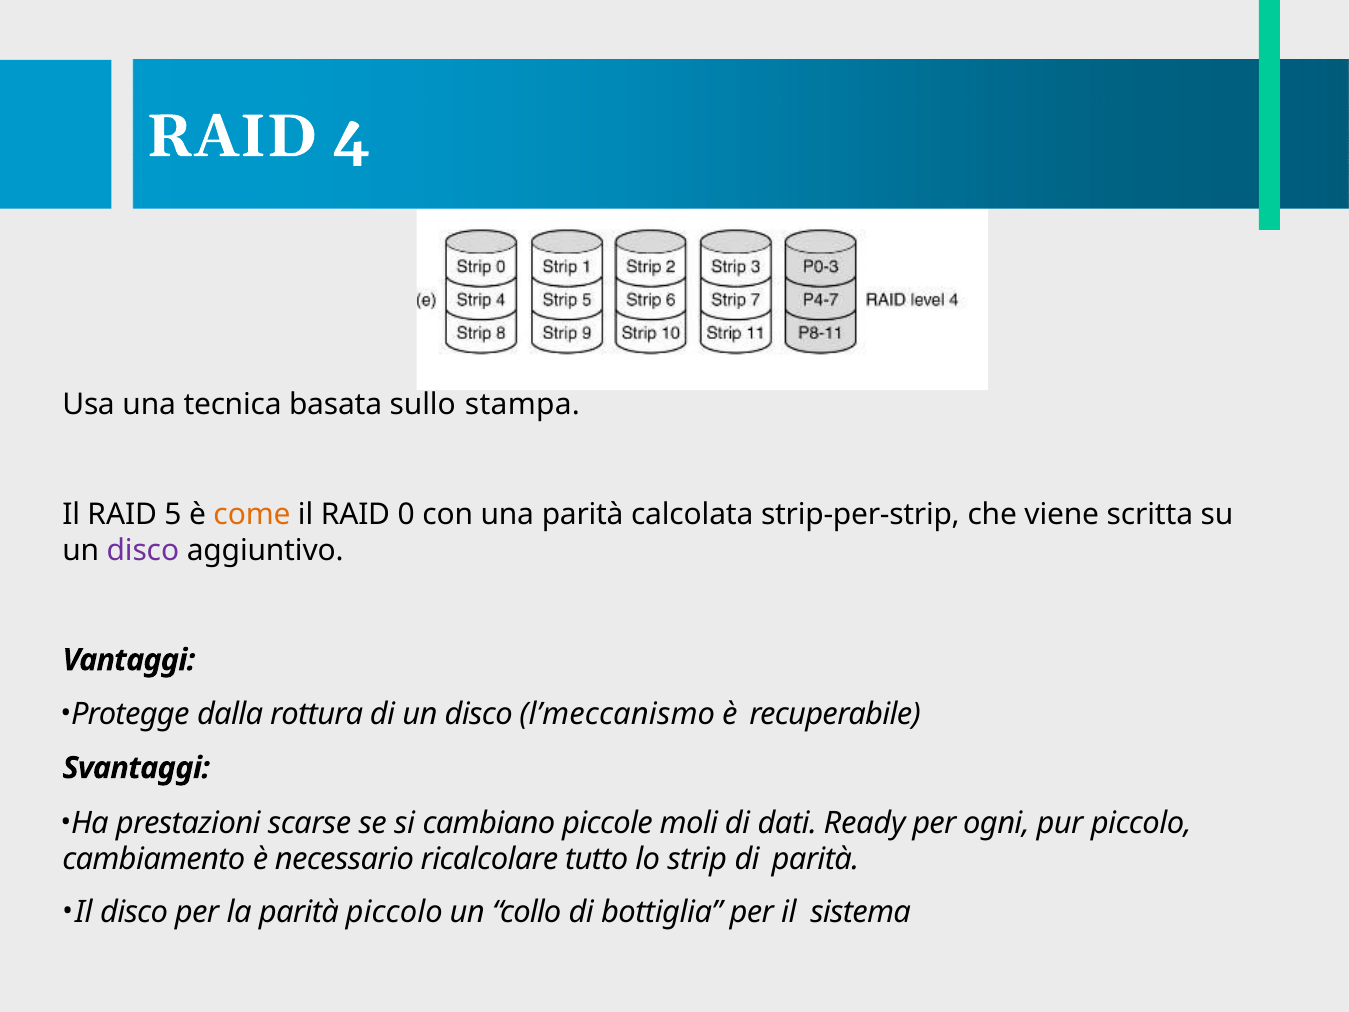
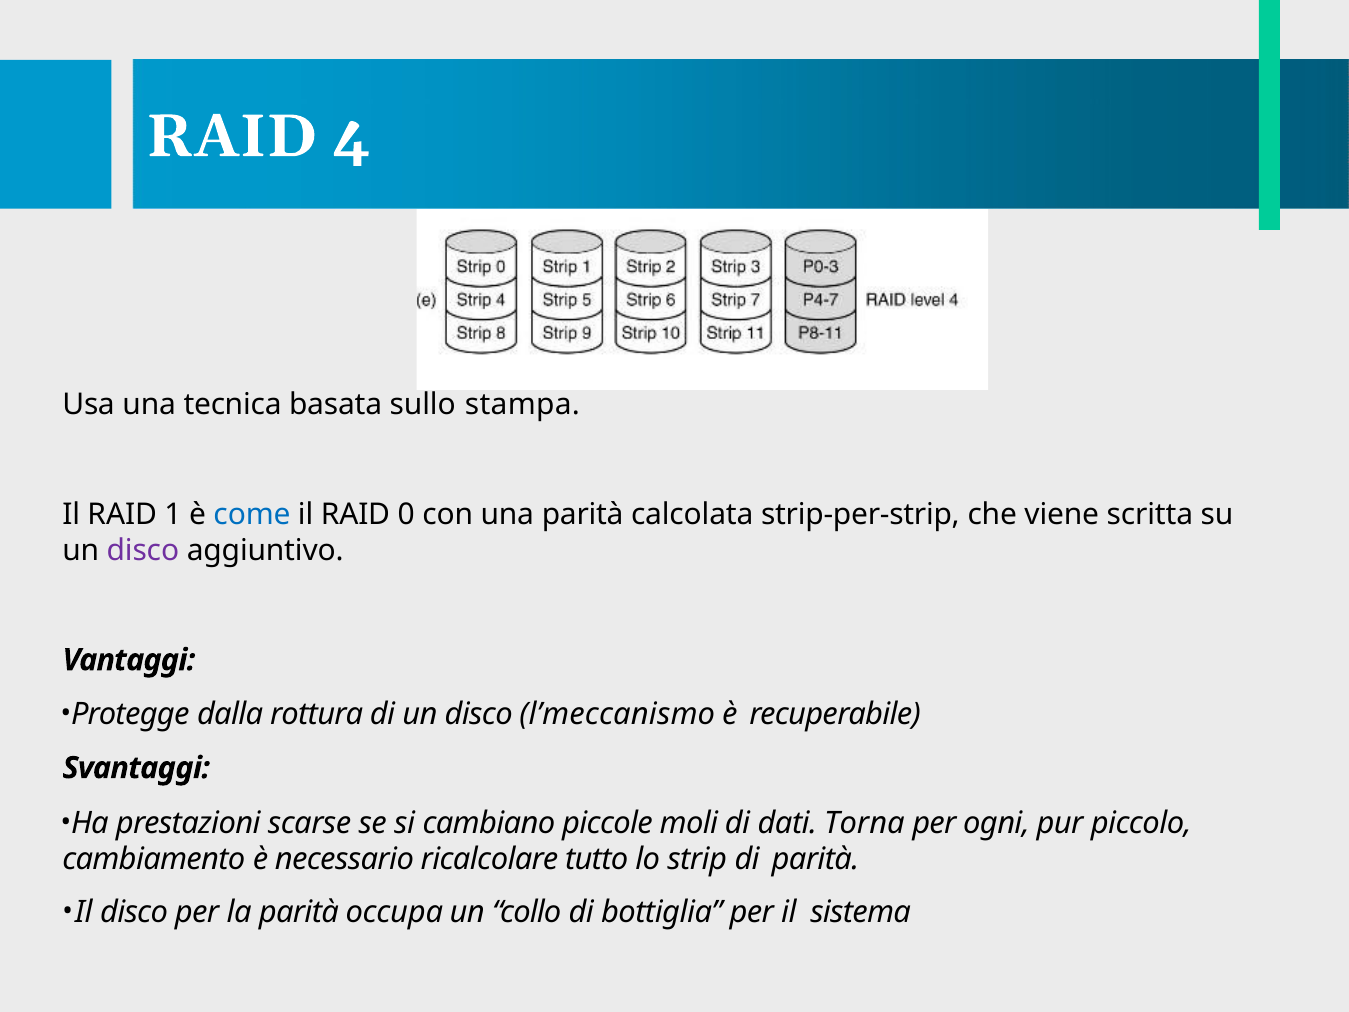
5: 5 -> 1 (173, 514)
come colour: orange -> blue (252, 514)
Ready: Ready -> Torna (864, 823)
parità piccolo: piccolo -> occupa (394, 912)
